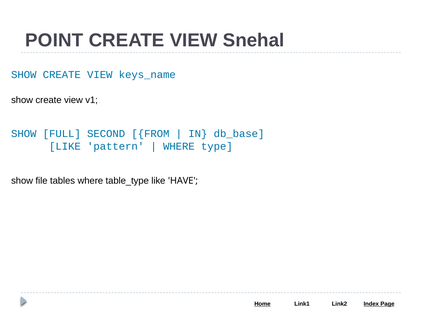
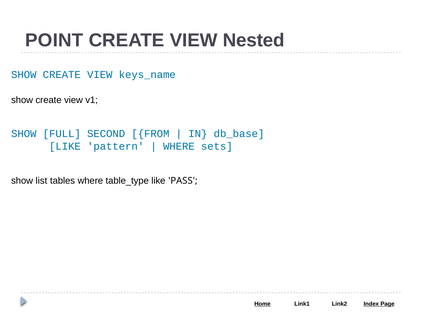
Snehal: Snehal -> Nested (254, 40)
type: type -> sets (217, 147)
file: file -> list (41, 181)
HAVE: HAVE -> PASS (183, 181)
